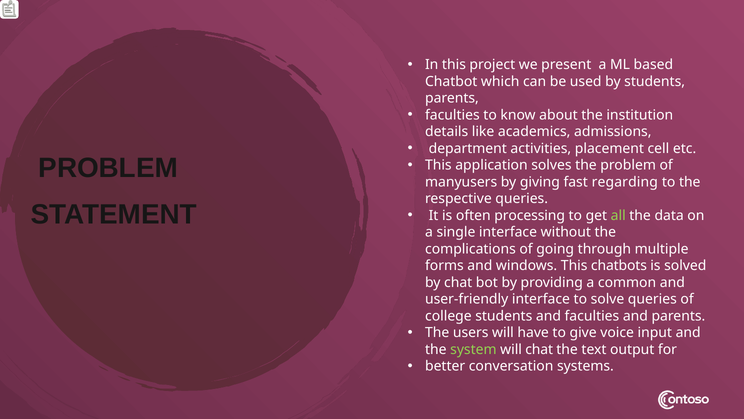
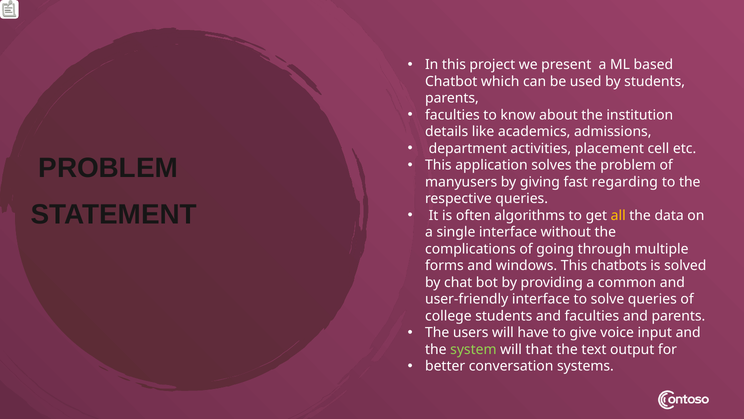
processing: processing -> algorithms (530, 215)
all colour: light green -> yellow (618, 215)
will chat: chat -> that (539, 349)
